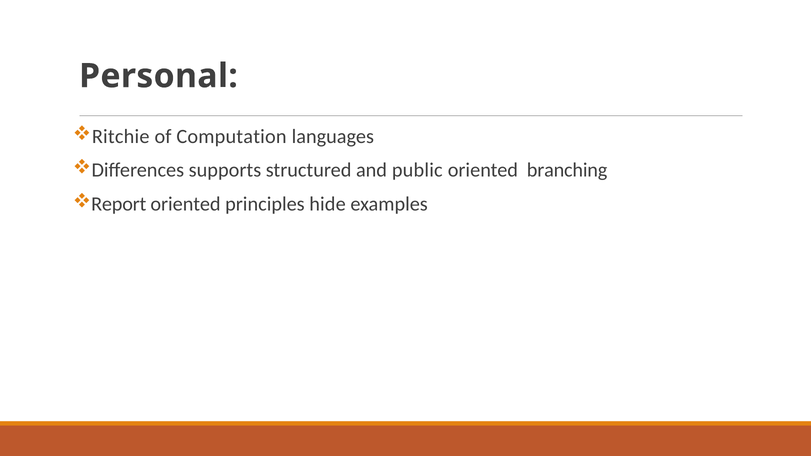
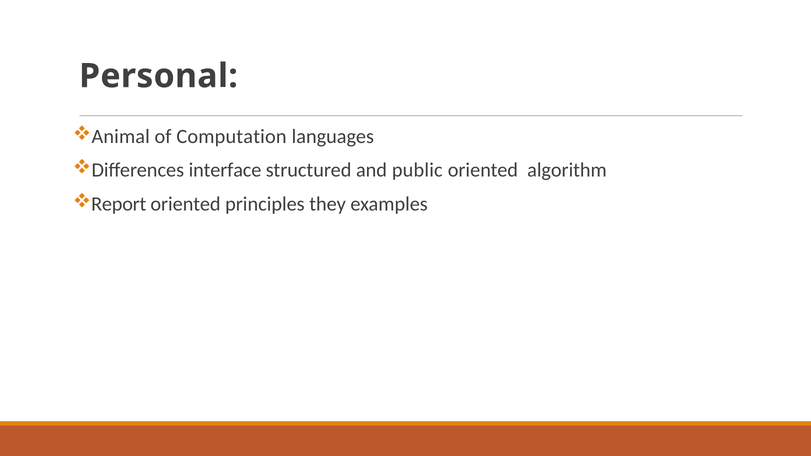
Ritchie: Ritchie -> Animal (121, 137)
supports: supports -> interface (225, 170)
branching: branching -> algorithm (567, 170)
hide: hide -> they (328, 204)
